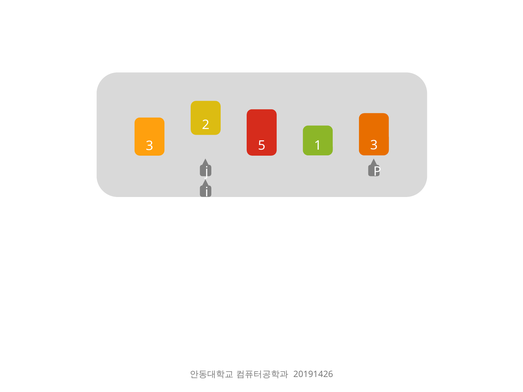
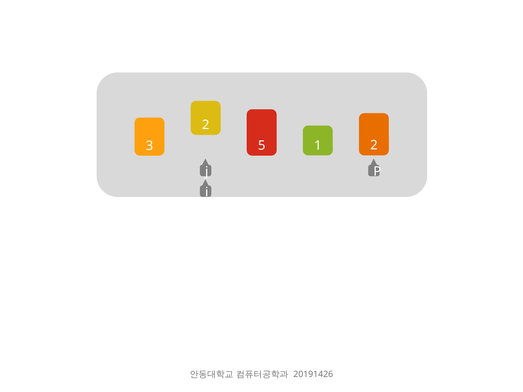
3 3: 3 -> 2 (374, 145)
